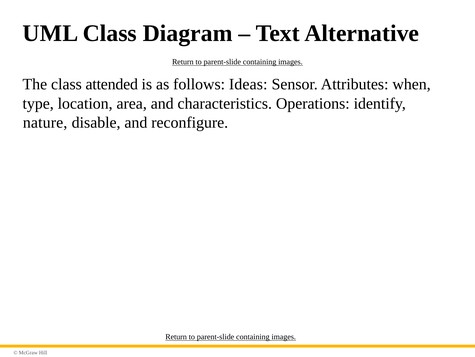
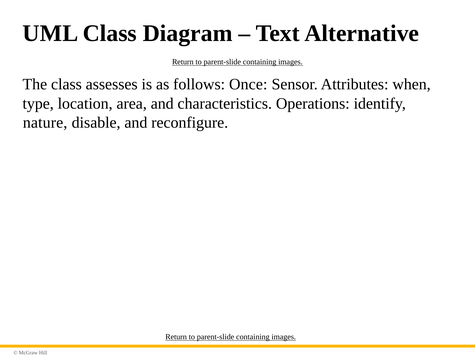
attended: attended -> assesses (112, 84)
Ideas: Ideas -> Once (248, 84)
